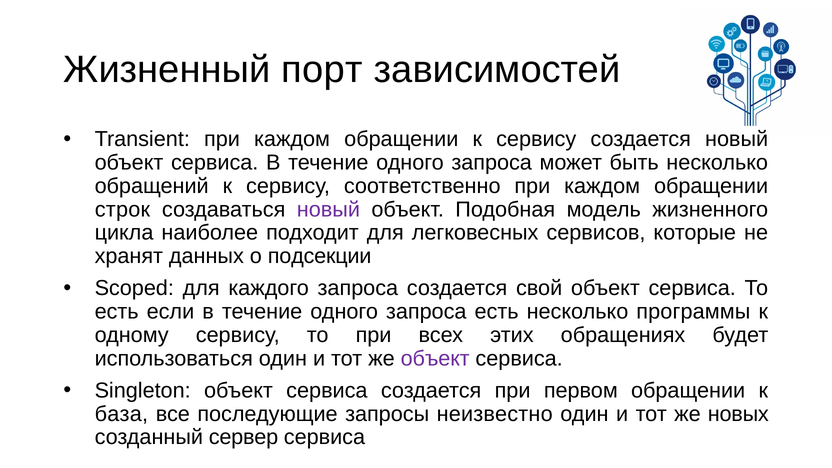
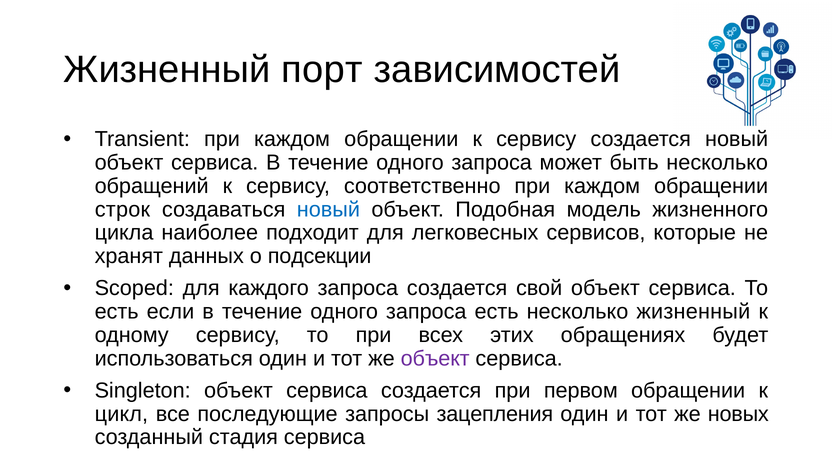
новый colour: purple -> blue (328, 209)
несколько программы: программы -> жизненный (693, 312)
база: база -> цикл (121, 414)
неизвестно: неизвестно -> зацепления (495, 414)
сервер: сервер -> стадия (243, 437)
